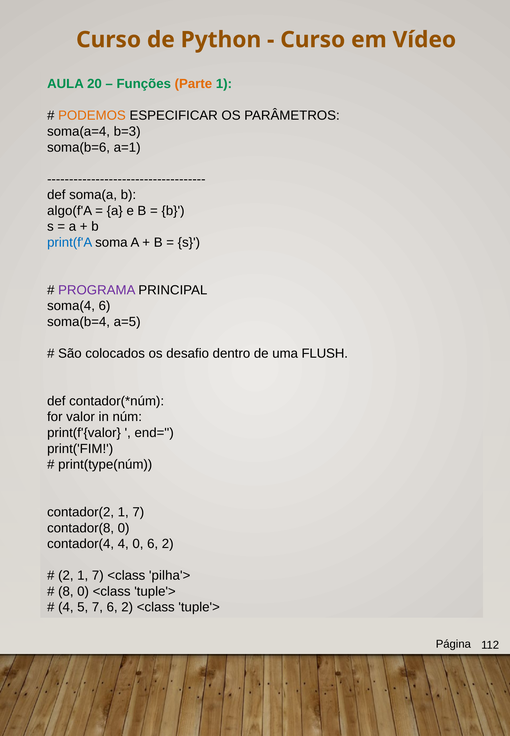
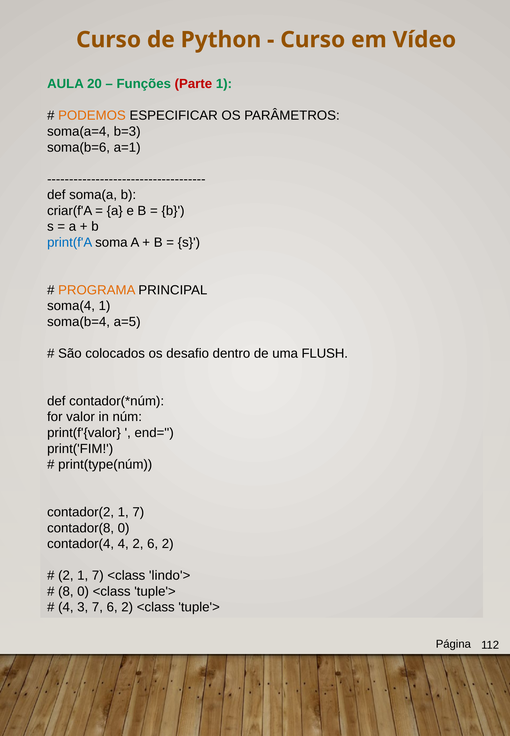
Parte colour: orange -> red (193, 84)
algo(f'A: algo(f'A -> criar(f'A (70, 211)
PROGRAMA colour: purple -> orange (97, 290)
soma(4 6: 6 -> 1 (104, 306)
4 0: 0 -> 2 (138, 544)
pilha'>: pilha'> -> lindo'> (170, 576)
5: 5 -> 3 (83, 608)
